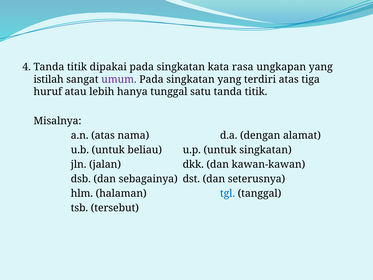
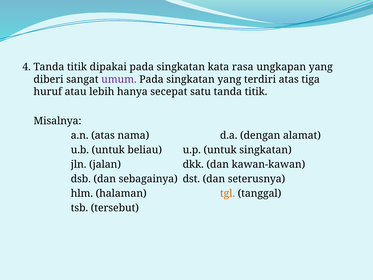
istilah: istilah -> diberi (49, 79)
tunggal: tunggal -> secepat (169, 92)
tgl colour: blue -> orange (228, 193)
